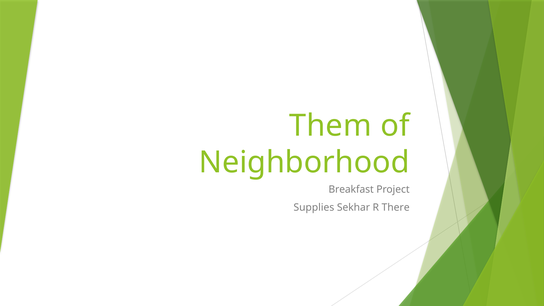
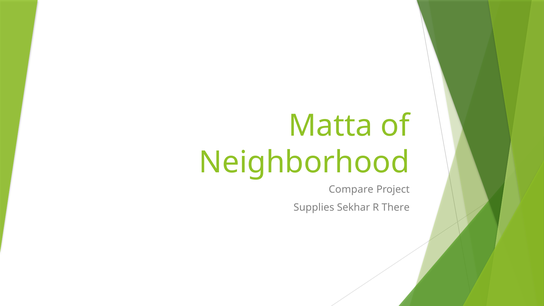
Them: Them -> Matta (331, 126)
Breakfast: Breakfast -> Compare (351, 190)
